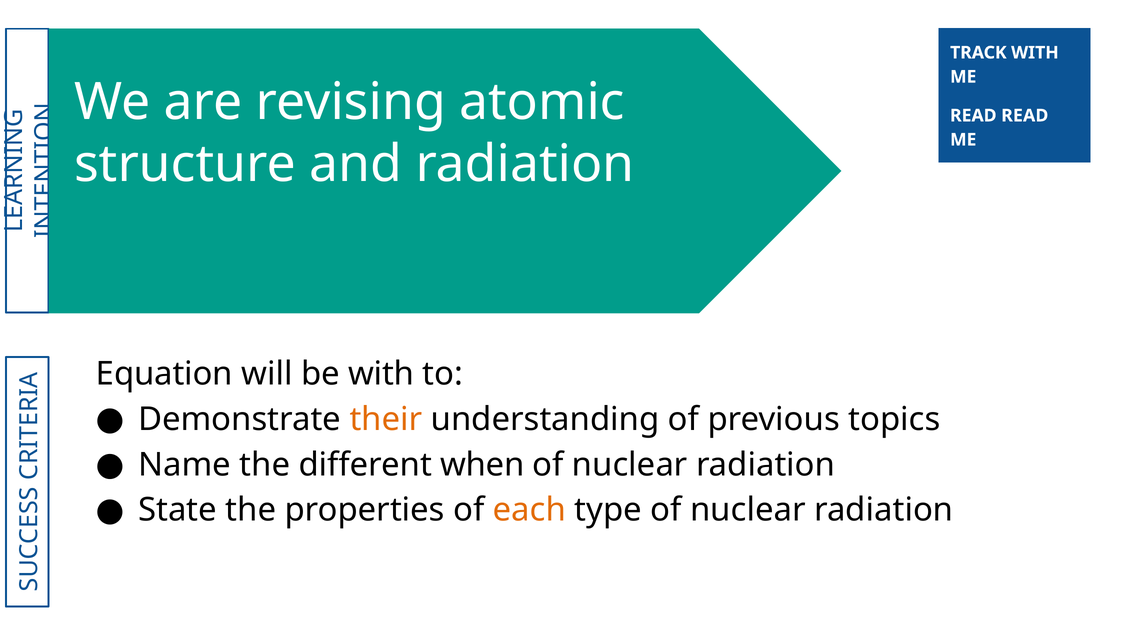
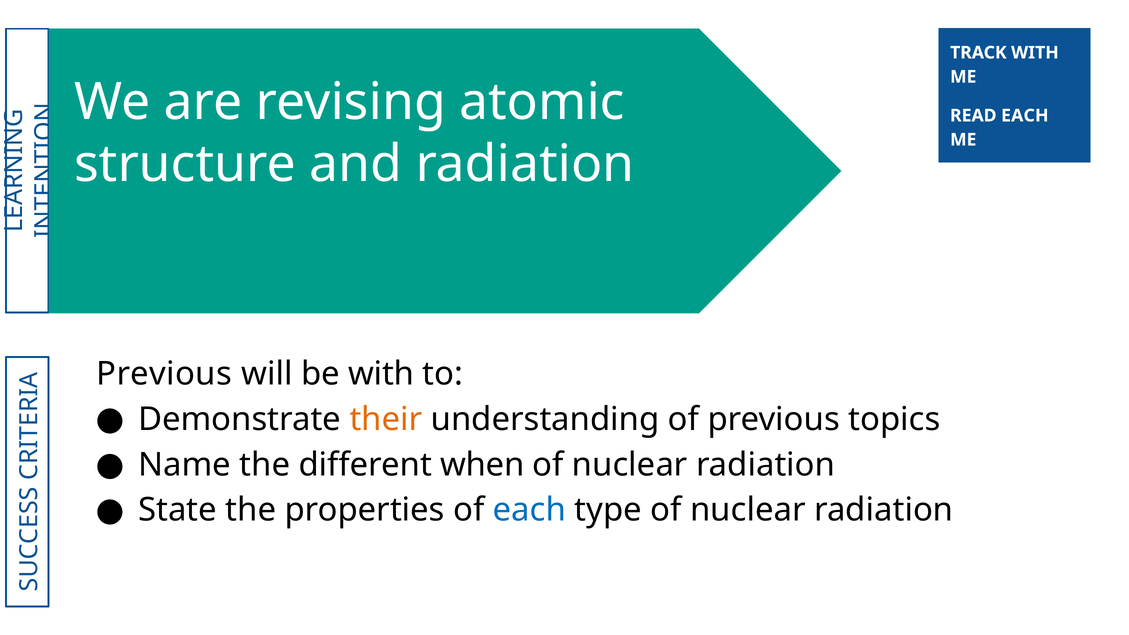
READ READ: READ -> EACH (1025, 116)
Equation: Equation -> Previous (164, 374)
each colour: orange -> blue (529, 510)
